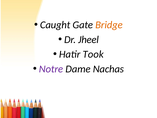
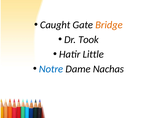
Jheel: Jheel -> Took (89, 39)
Took: Took -> Little (93, 54)
Notre colour: purple -> blue (51, 69)
